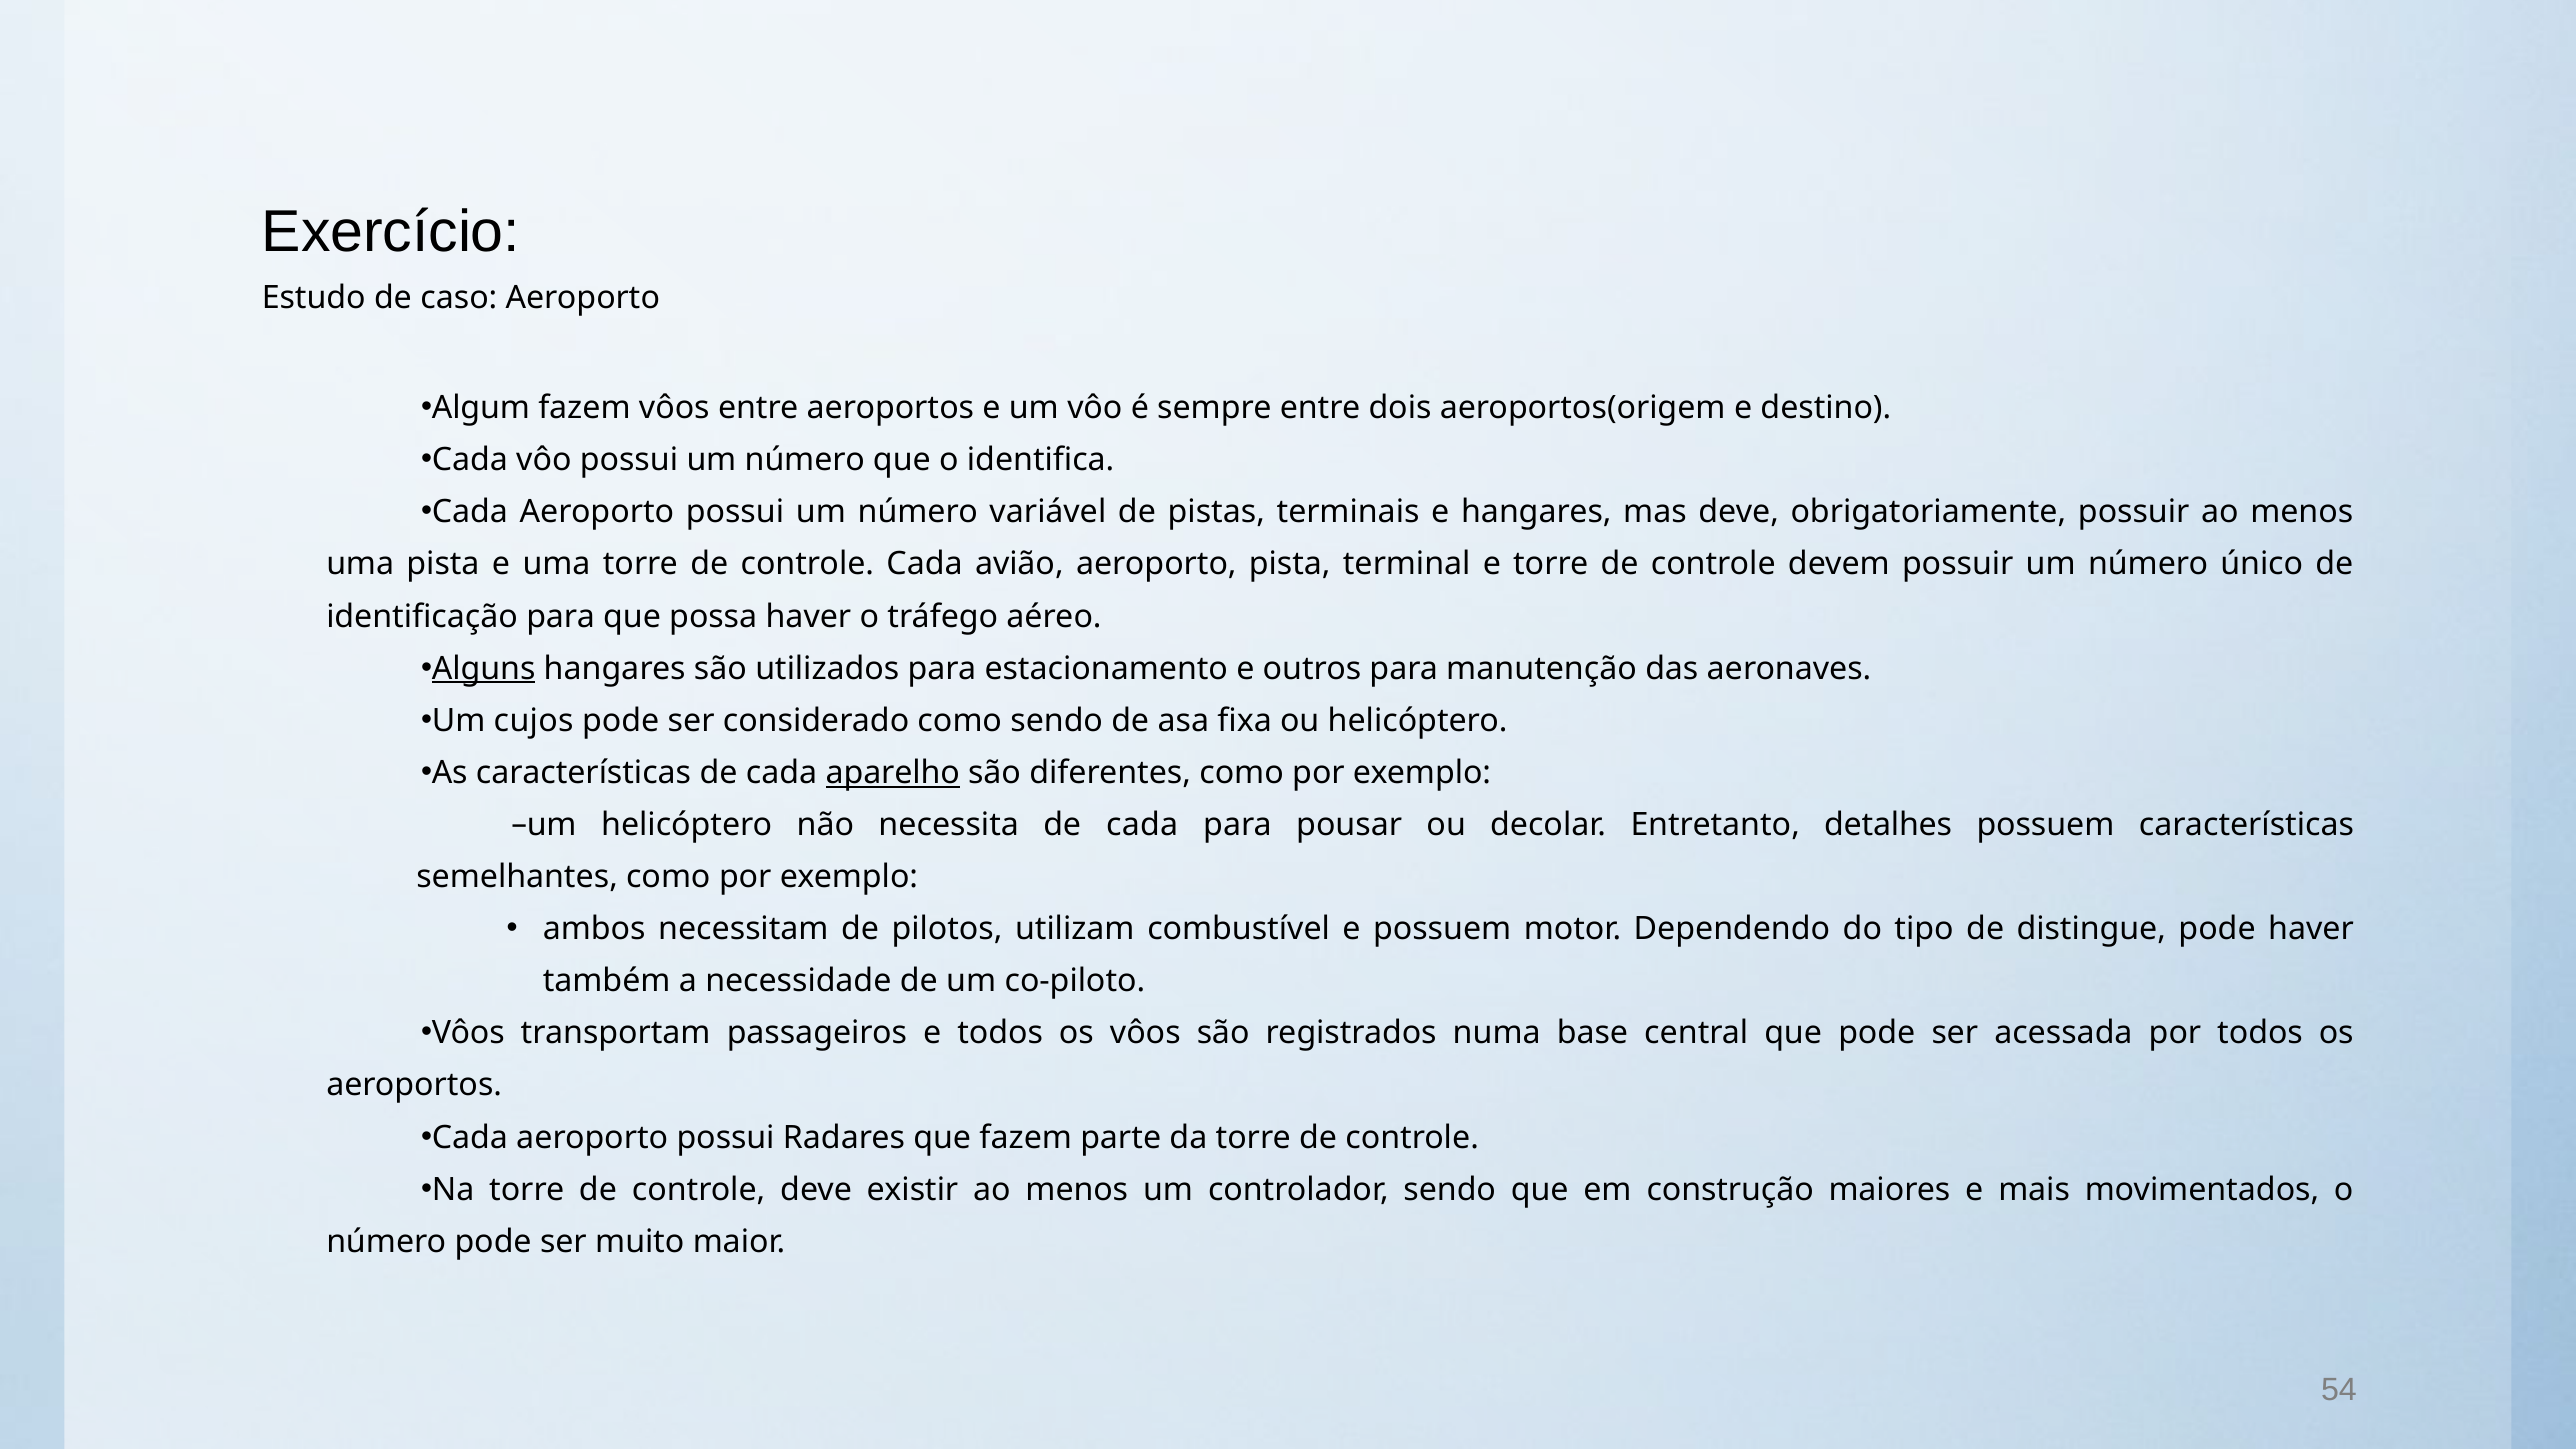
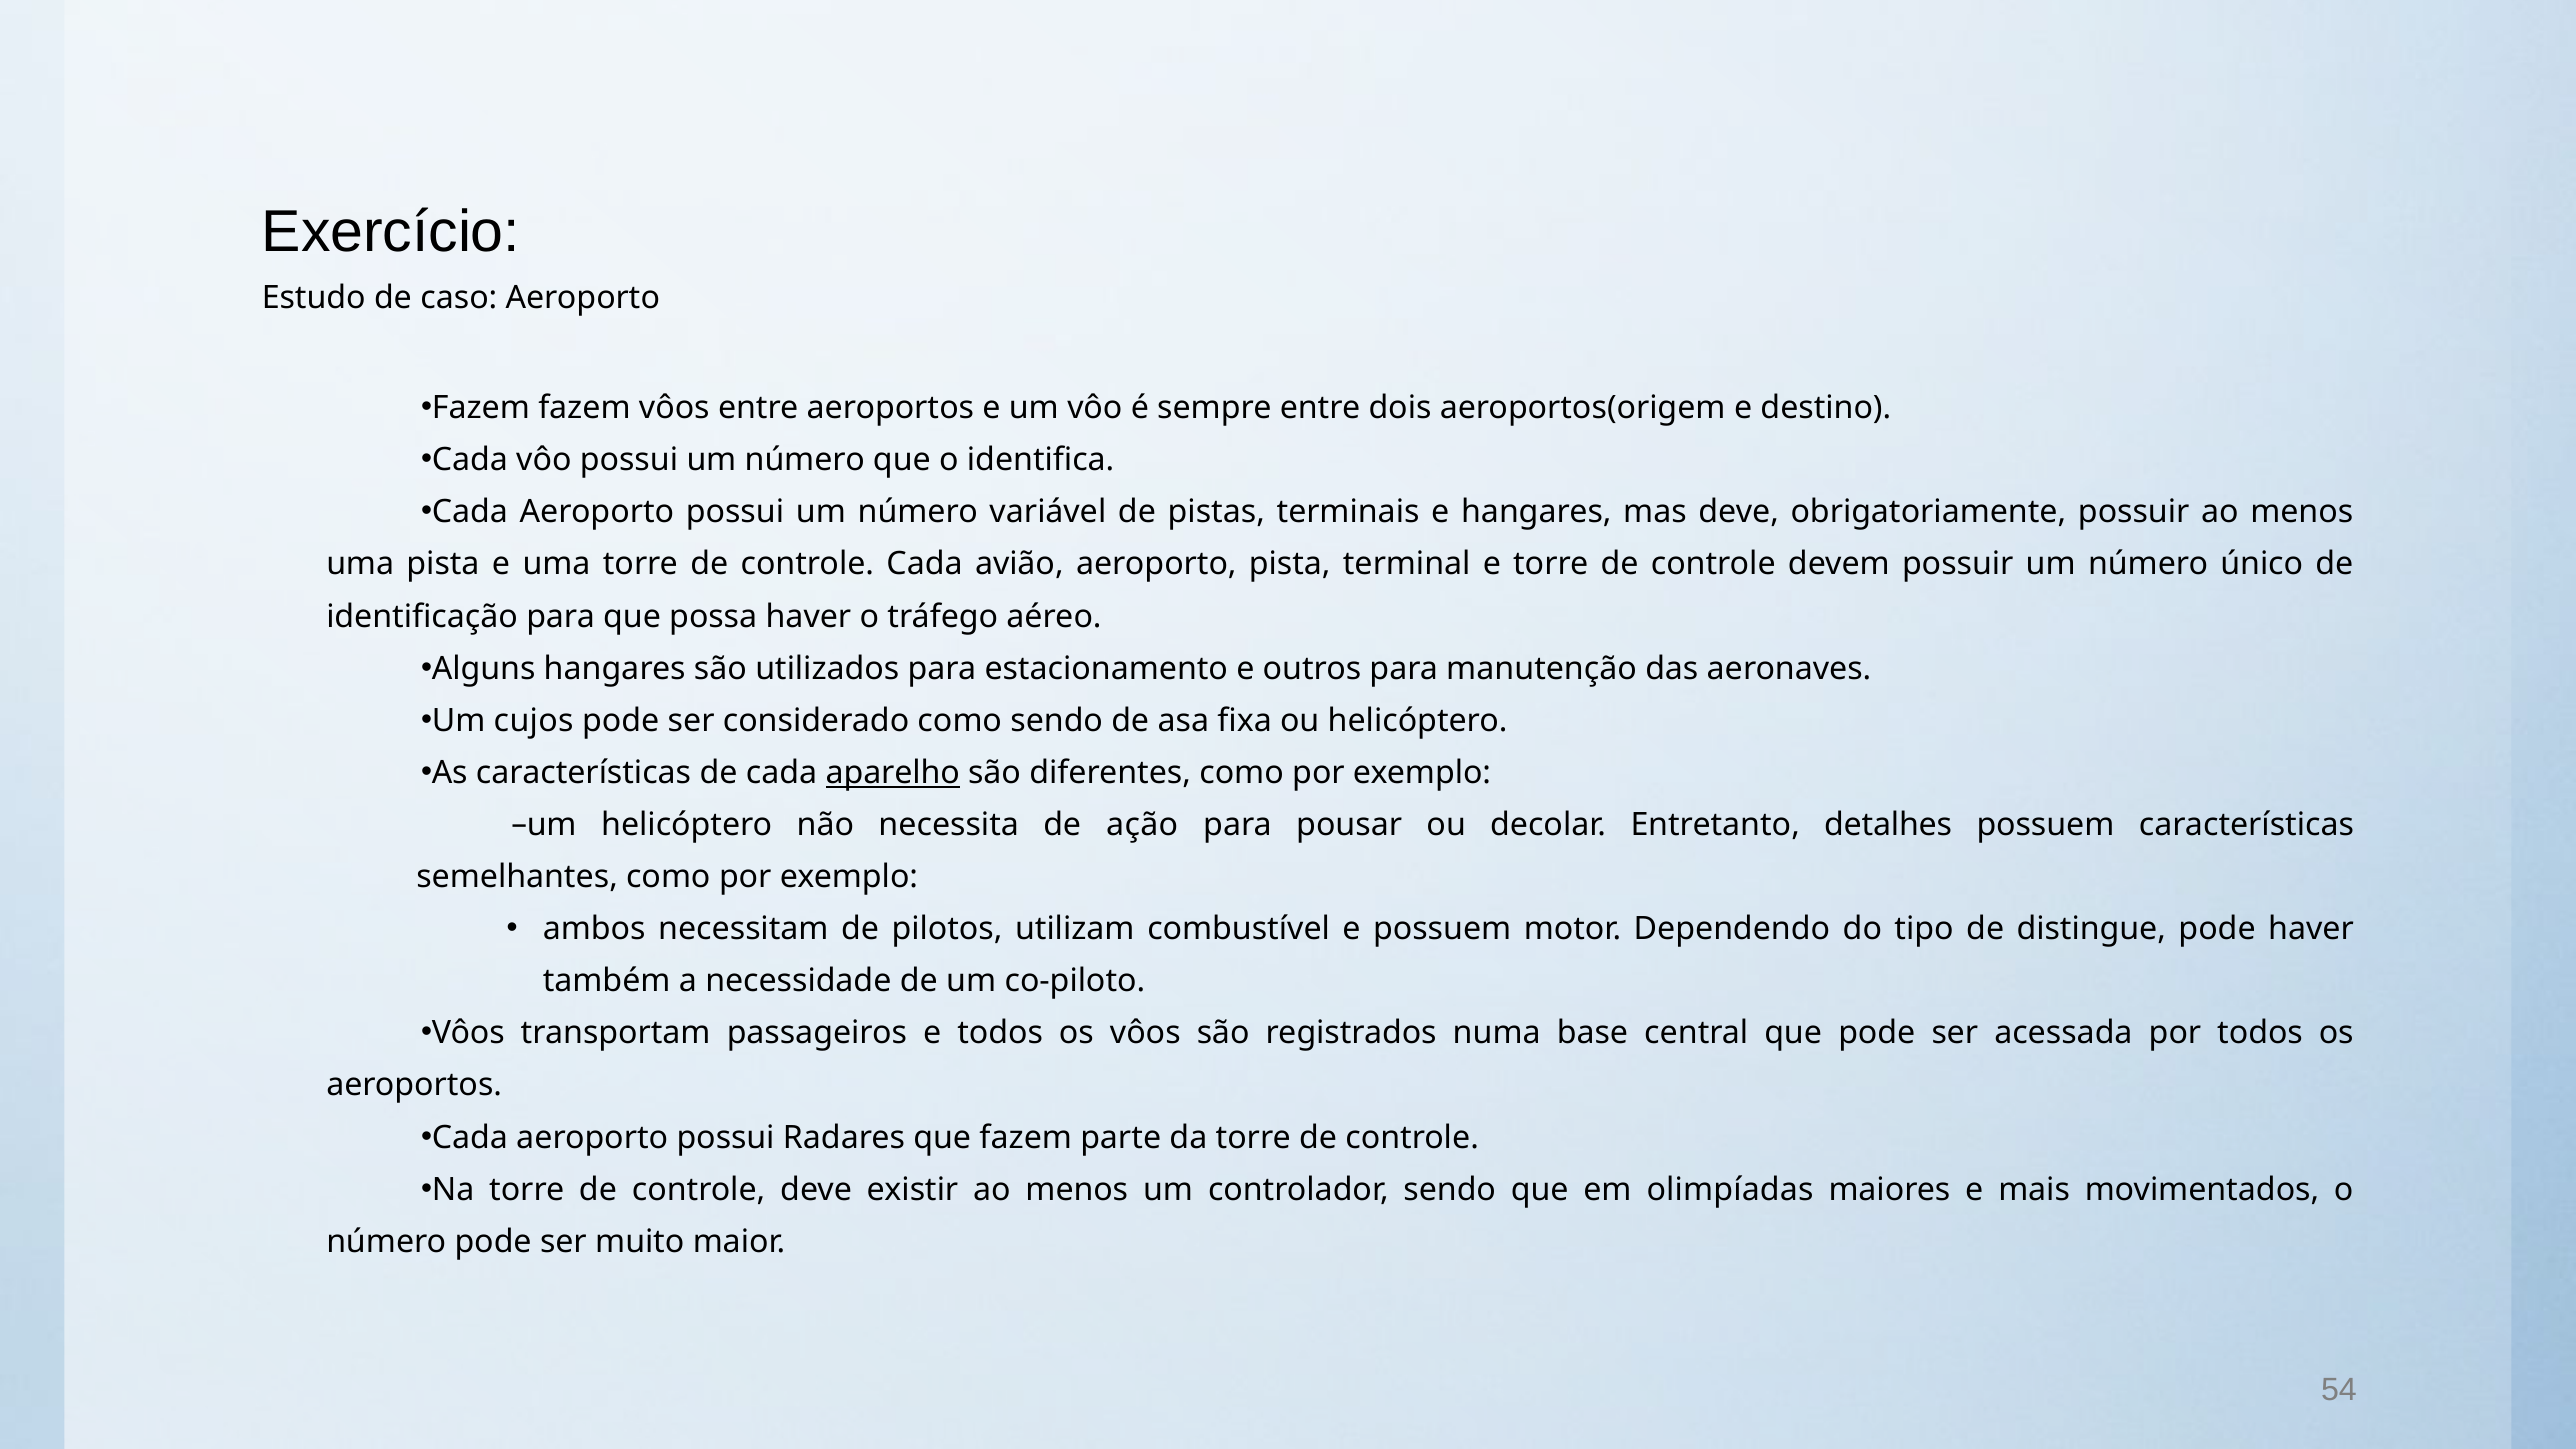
Algum: Algum -> Fazem (481, 408)
Alguns underline: present -> none (484, 669)
necessita de cada: cada -> ação (1142, 825)
construção: construção -> olimpíadas (1730, 1190)
